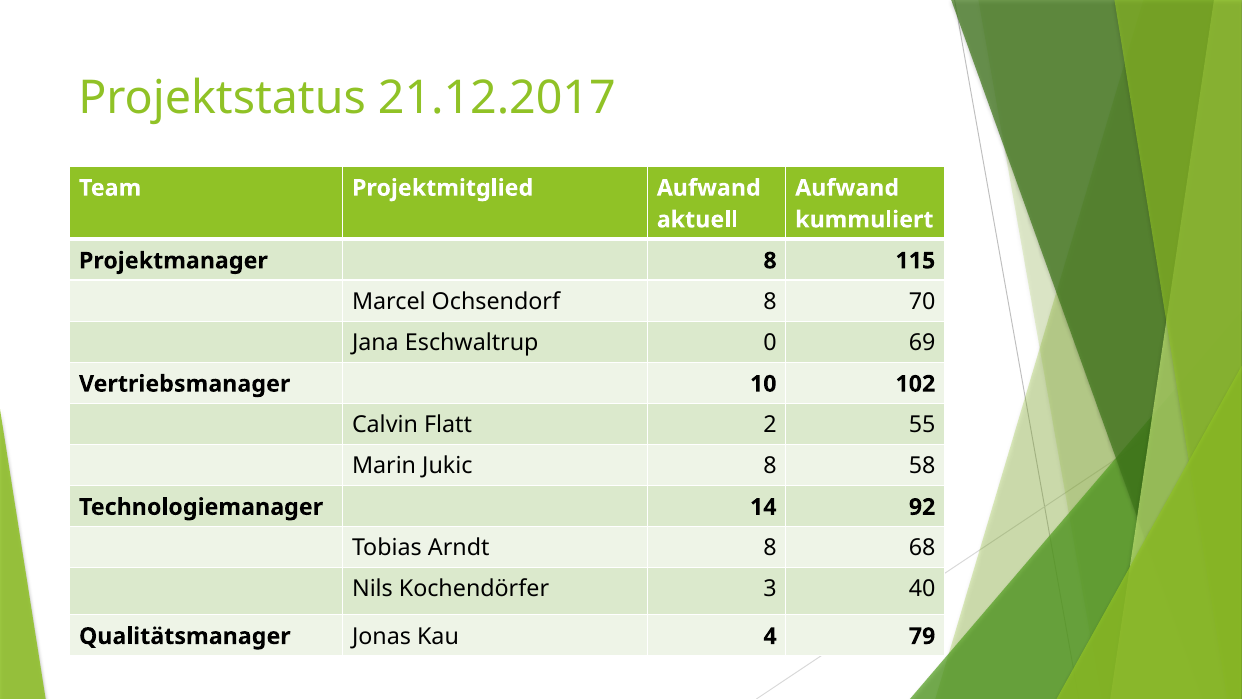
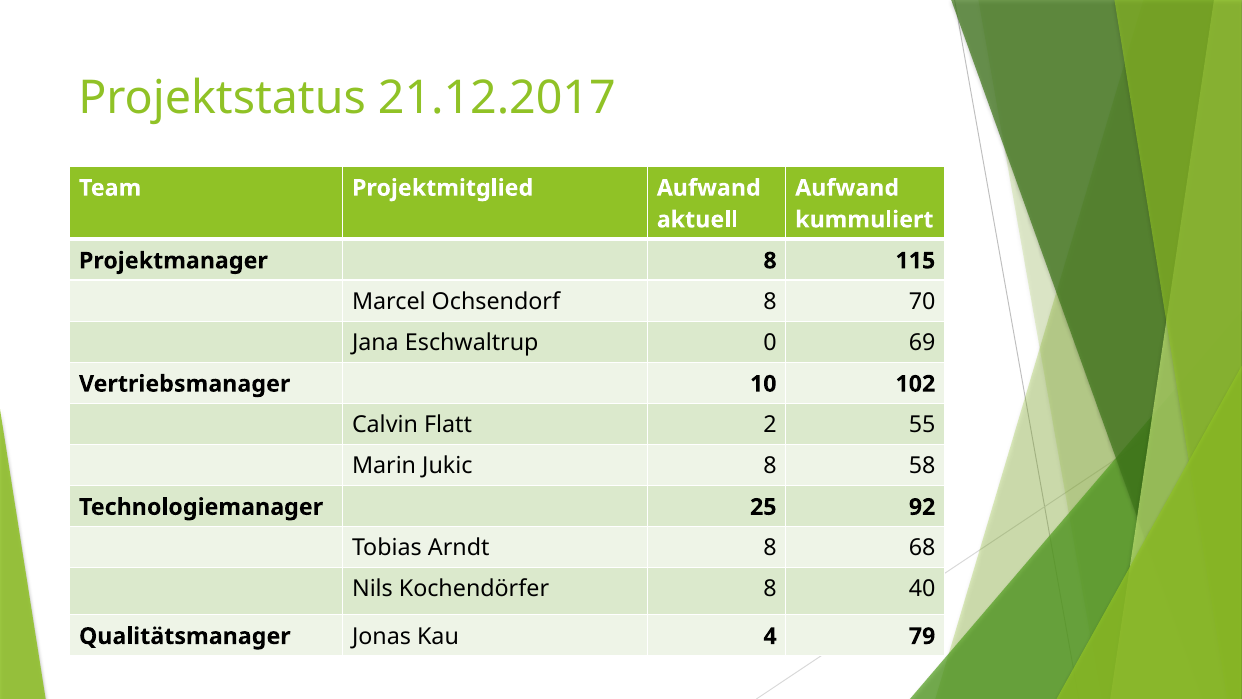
14: 14 -> 25 (763, 507)
Kochendörfer 3: 3 -> 8 (770, 589)
